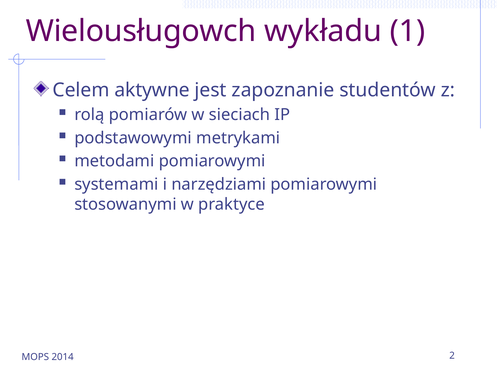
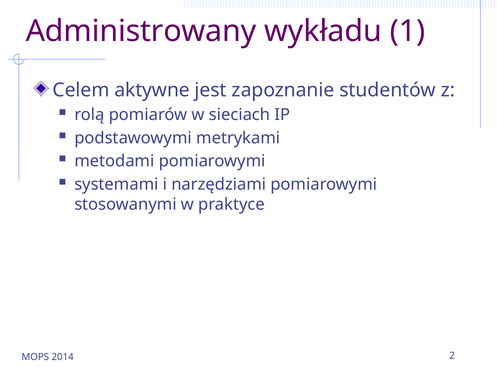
Wielousługowch: Wielousługowch -> Administrowany (141, 31)
